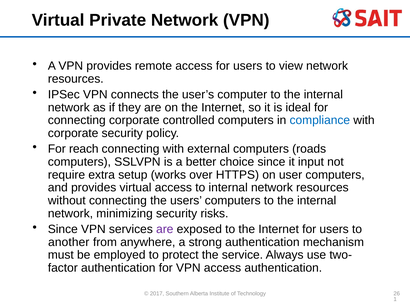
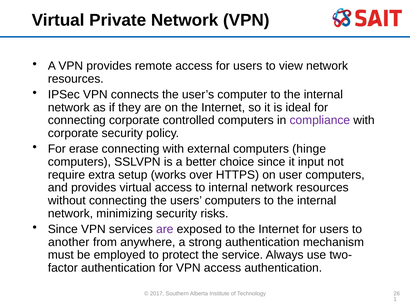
compliance colour: blue -> purple (320, 121)
reach: reach -> erase (84, 149)
roads: roads -> hinge (309, 149)
